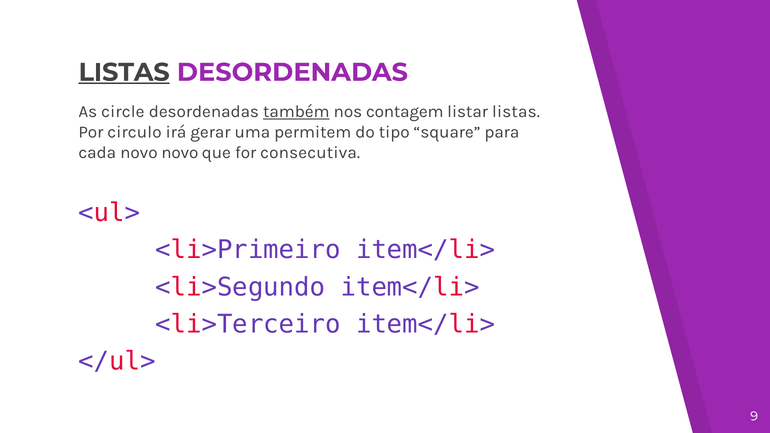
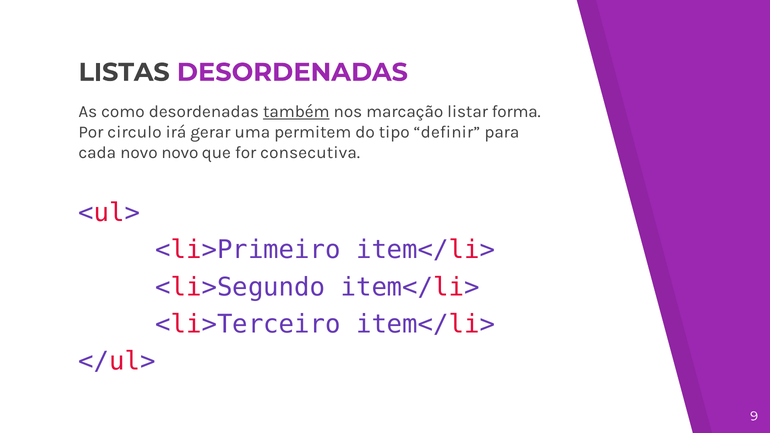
LISTAS underline: present -> none (124, 72)
circle: circle -> como (123, 112)
contagem: contagem -> marcação (405, 112)
listar listas: listas -> forma (516, 112)
square: square -> definir (447, 132)
